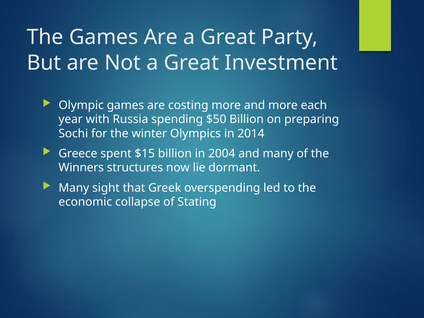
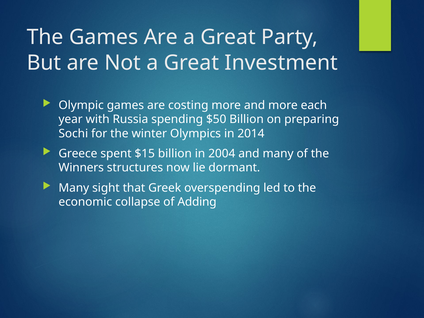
Stating: Stating -> Adding (197, 202)
